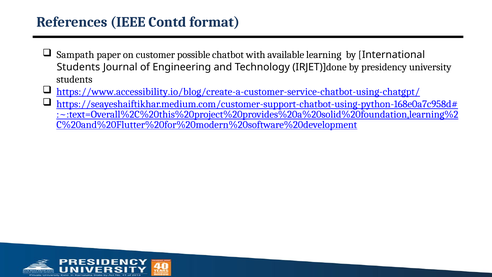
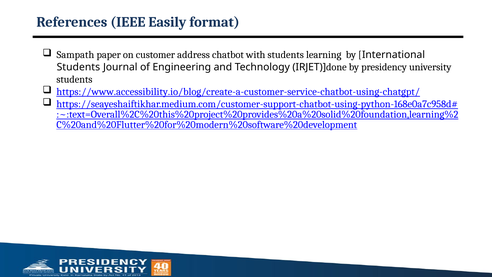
Contd: Contd -> Easily (167, 22)
possible: possible -> address (194, 55)
with available: available -> students (286, 55)
